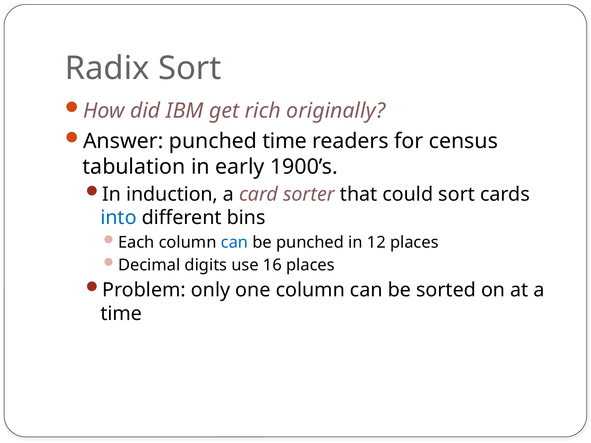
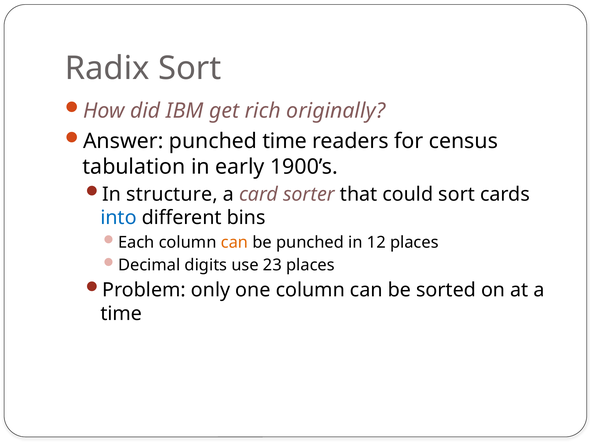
induction: induction -> structure (172, 194)
can colour: blue -> orange (234, 242)
16: 16 -> 23 (272, 265)
